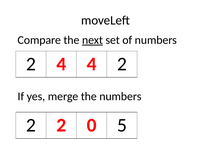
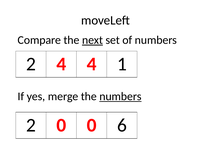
4 2: 2 -> 1 (122, 64)
numbers underline: none -> present (120, 97)
2: 2 -> 0 (61, 125)
5: 5 -> 6 (122, 125)
